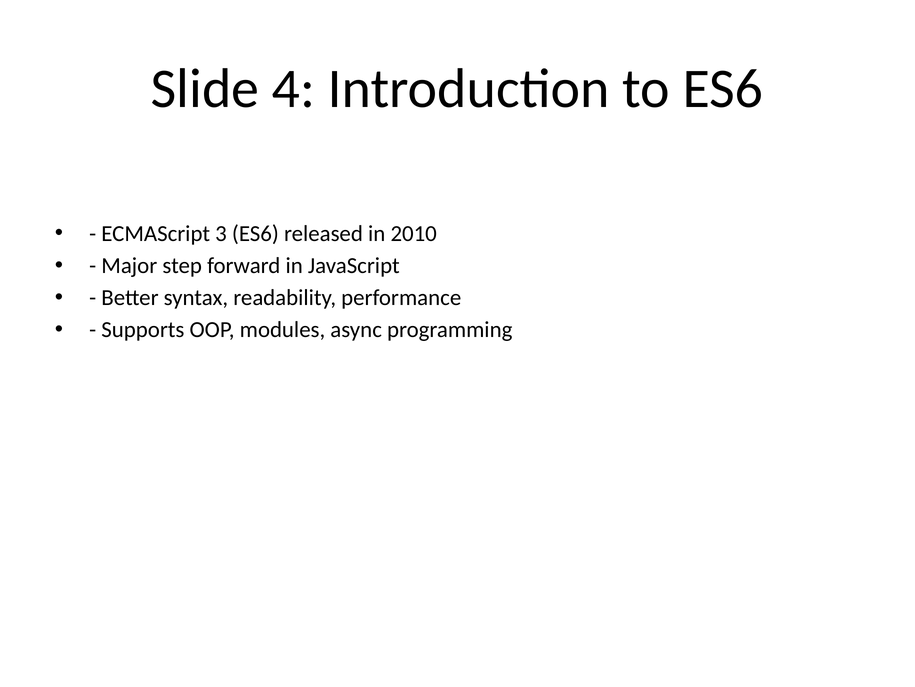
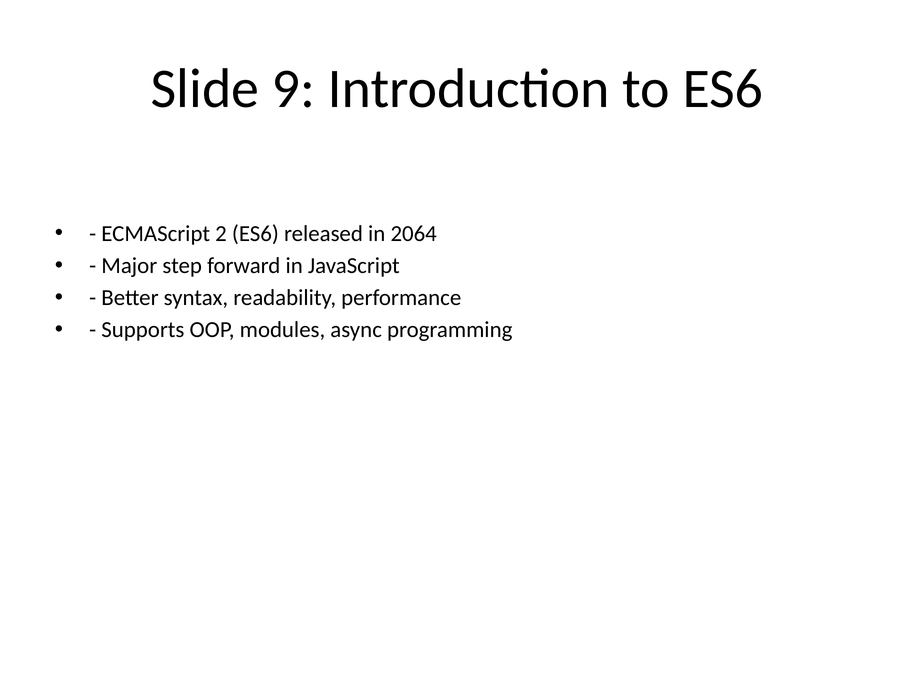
4: 4 -> 9 (293, 89)
3: 3 -> 2 (221, 233)
2010: 2010 -> 2064 (414, 233)
